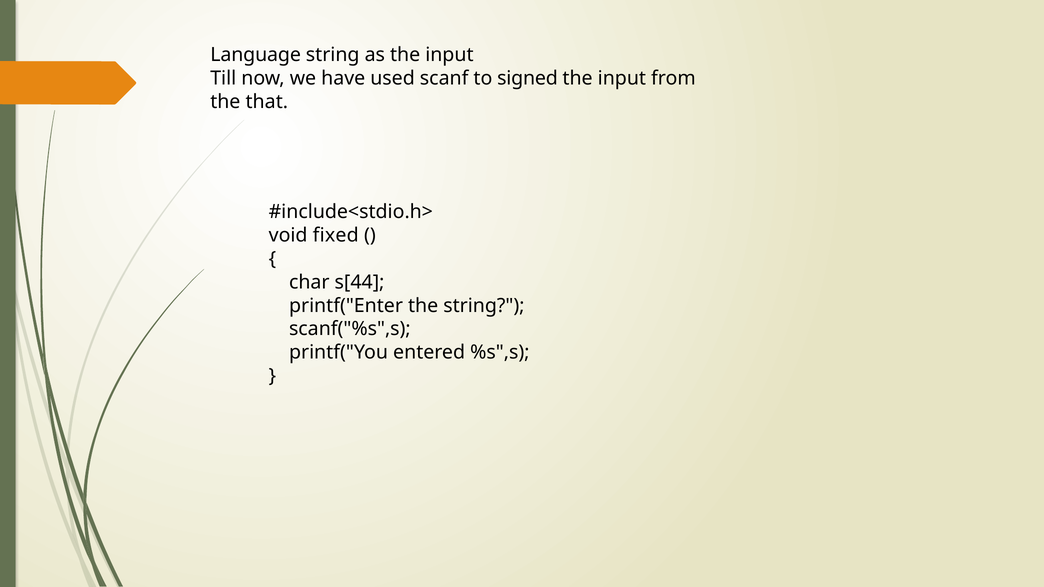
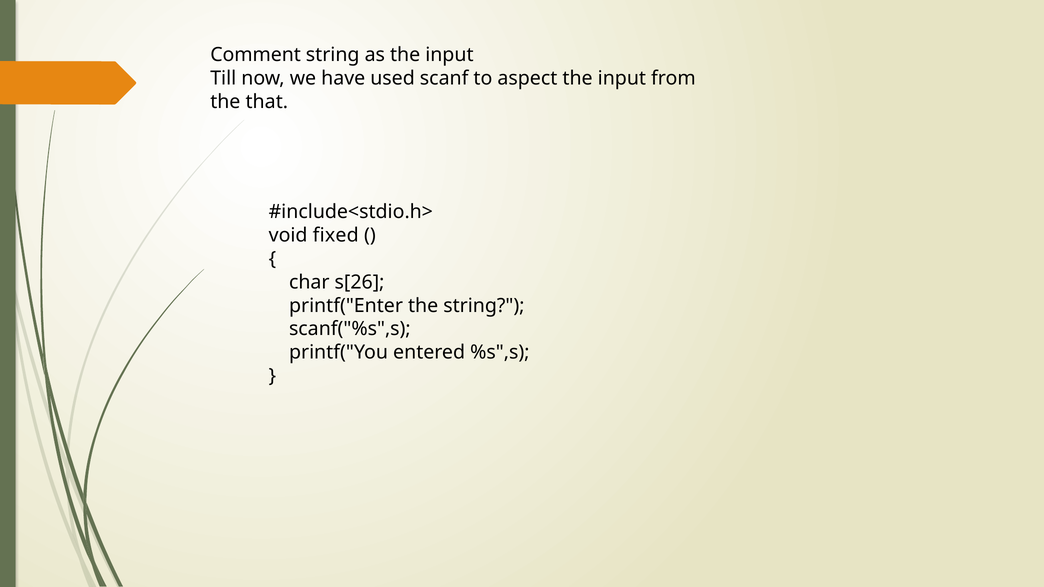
Language: Language -> Comment (256, 55)
signed: signed -> aspect (527, 78)
s[44: s[44 -> s[26 (360, 282)
